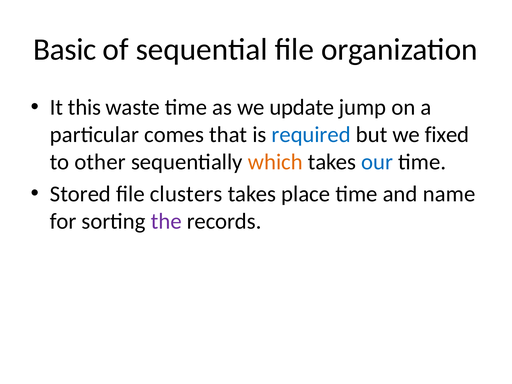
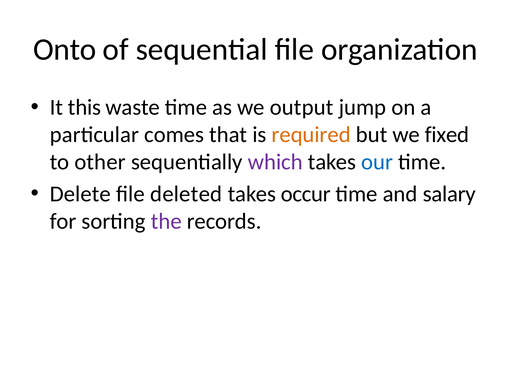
Basic: Basic -> Onto (65, 50)
update: update -> output (302, 107)
required colour: blue -> orange (311, 135)
which colour: orange -> purple (275, 162)
Stored: Stored -> Delete (80, 194)
clusters: clusters -> deleted (186, 194)
place: place -> occur (306, 194)
name: name -> salary (449, 194)
